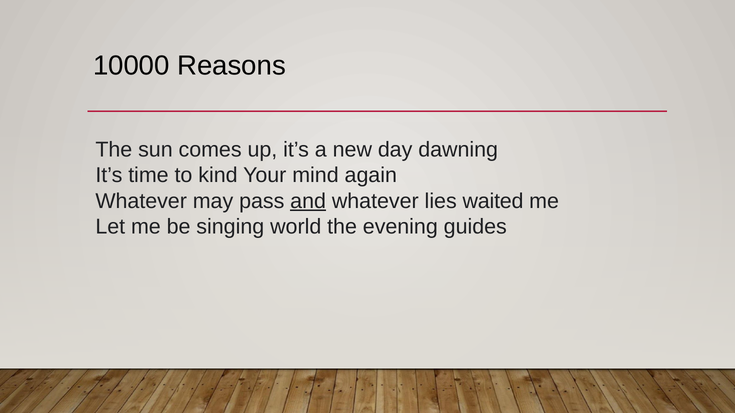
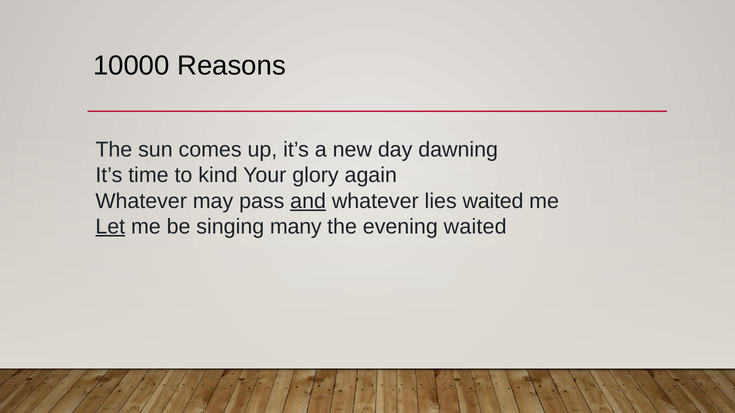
mind: mind -> glory (315, 175)
Let underline: none -> present (110, 227)
world: world -> many (296, 227)
evening guides: guides -> waited (475, 227)
